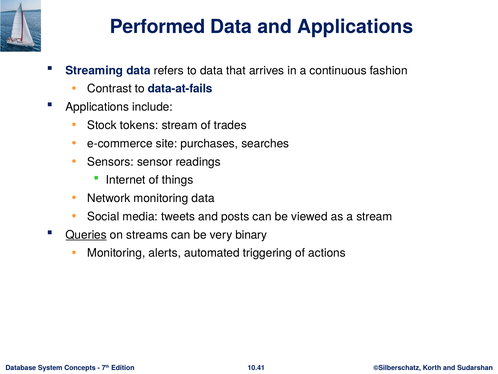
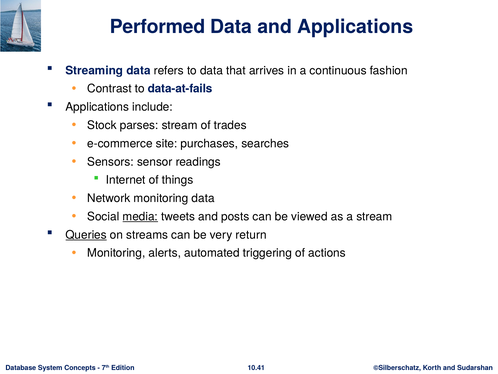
tokens: tokens -> parses (139, 125)
media underline: none -> present (140, 216)
binary: binary -> return (251, 235)
